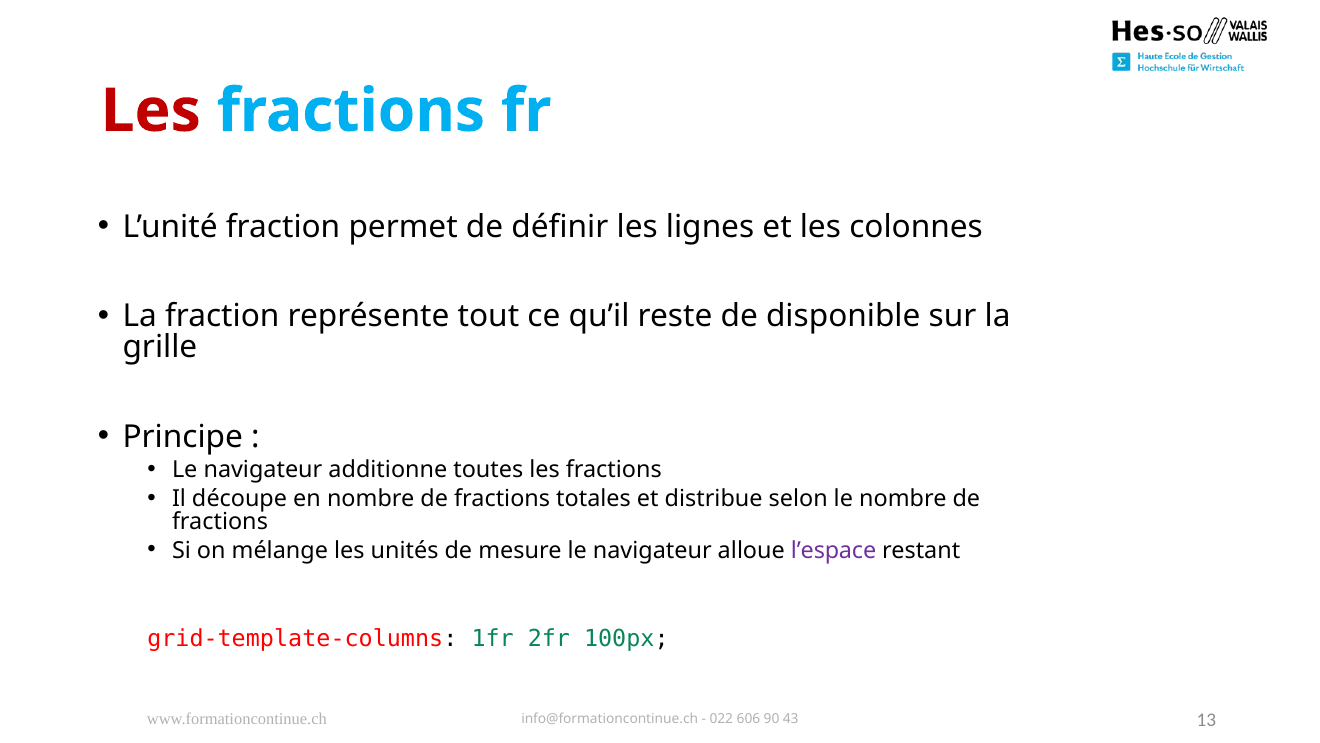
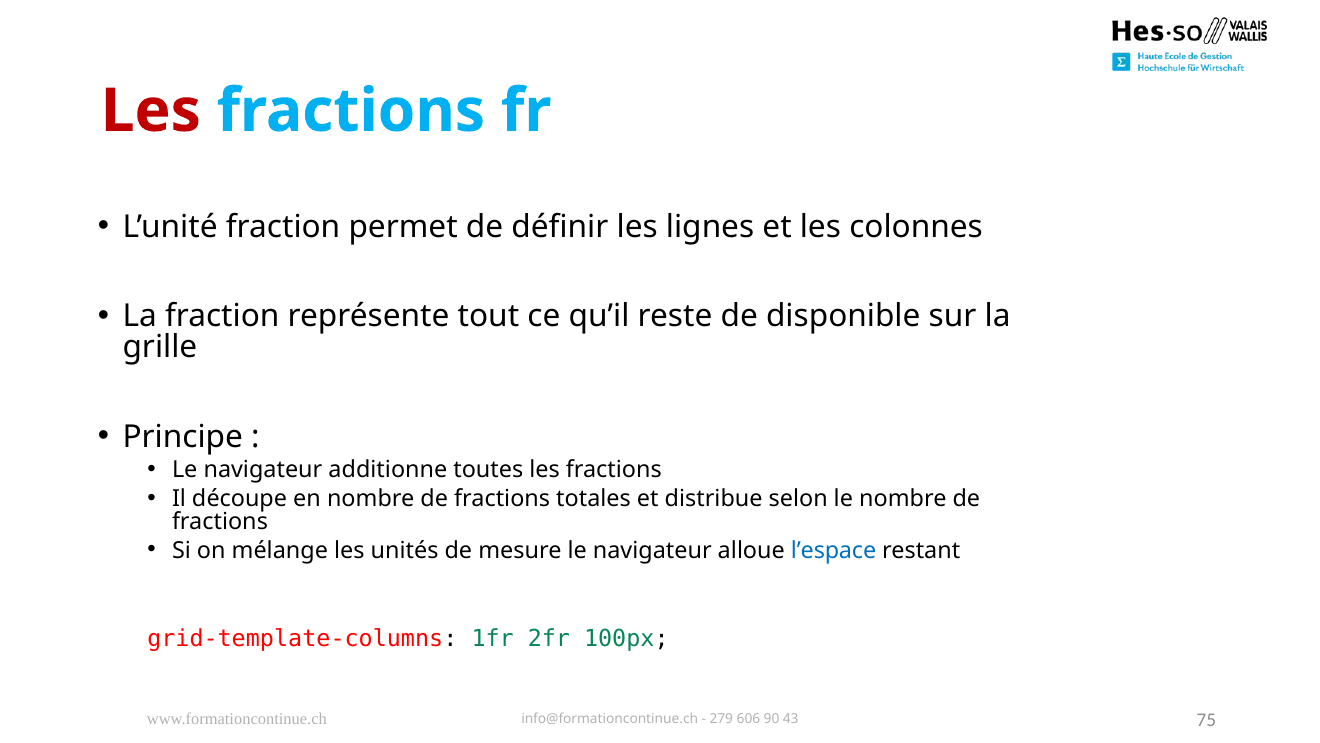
l’espace colour: purple -> blue (834, 550)
022: 022 -> 279 (721, 719)
13: 13 -> 75 (1206, 720)
